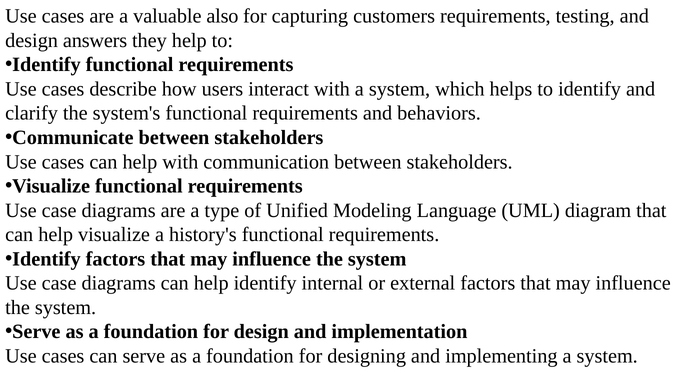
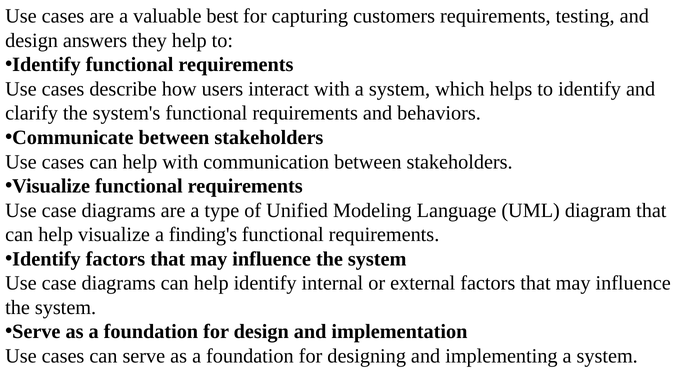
also: also -> best (222, 16)
history's: history's -> finding's (203, 235)
